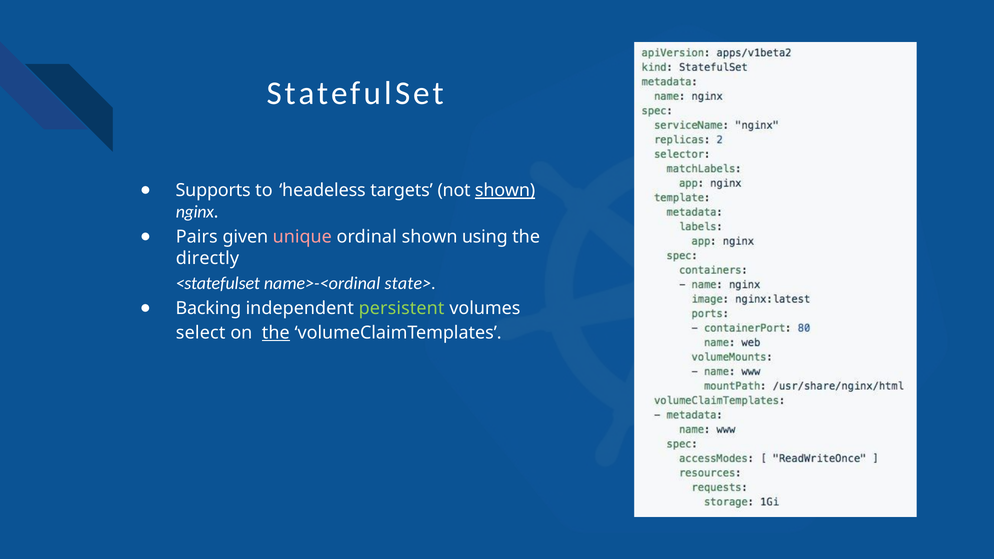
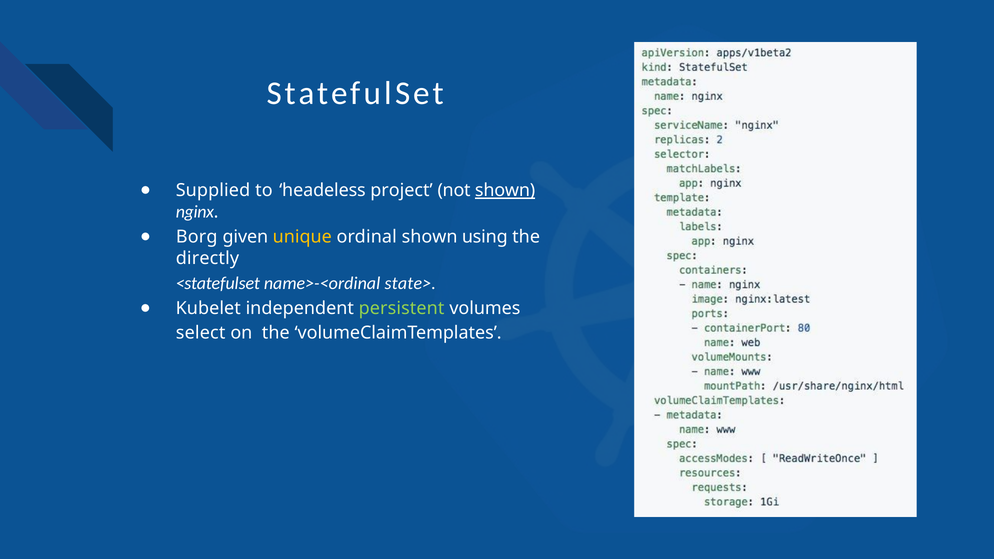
Supports: Supports -> Supplied (213, 191)
targets: targets -> project (401, 191)
Pairs: Pairs -> Borg (197, 237)
unique colour: pink -> yellow (302, 237)
Backing: Backing -> Kubelet (208, 308)
the underline: present -> none (276, 333)
